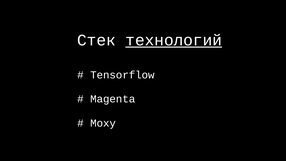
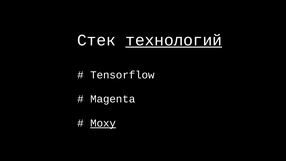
Moxy underline: none -> present (103, 123)
